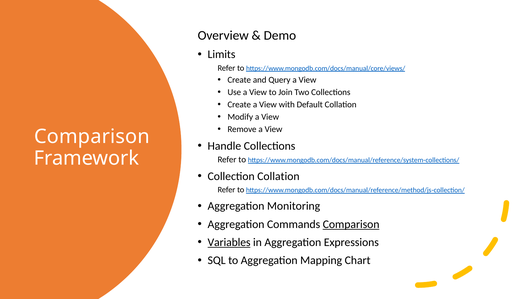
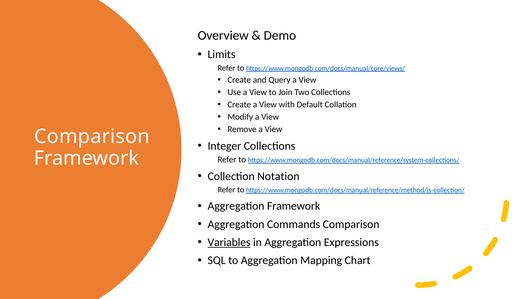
Handle: Handle -> Integer (224, 146)
Collection Collation: Collation -> Notation (278, 176)
Aggregation Monitoring: Monitoring -> Framework (294, 206)
Comparison underline: present -> none (351, 224)
